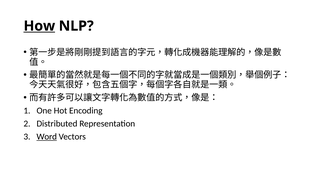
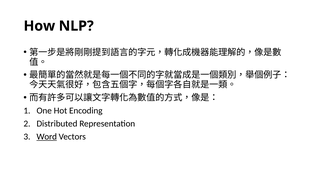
How underline: present -> none (39, 26)
